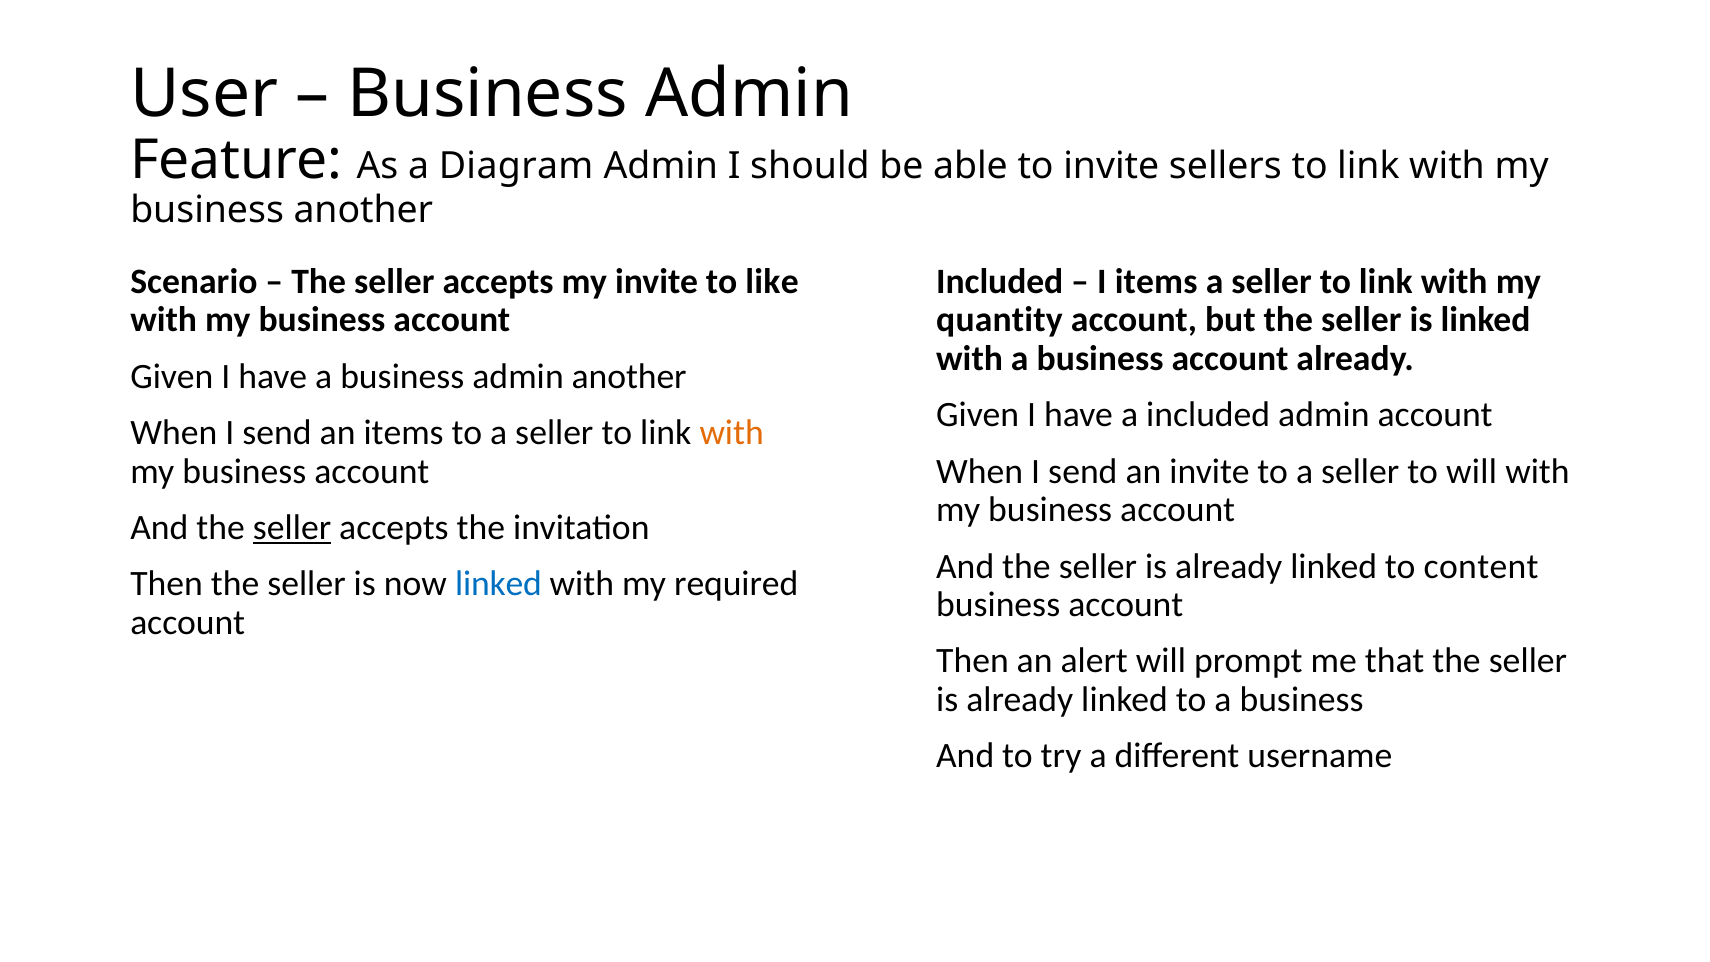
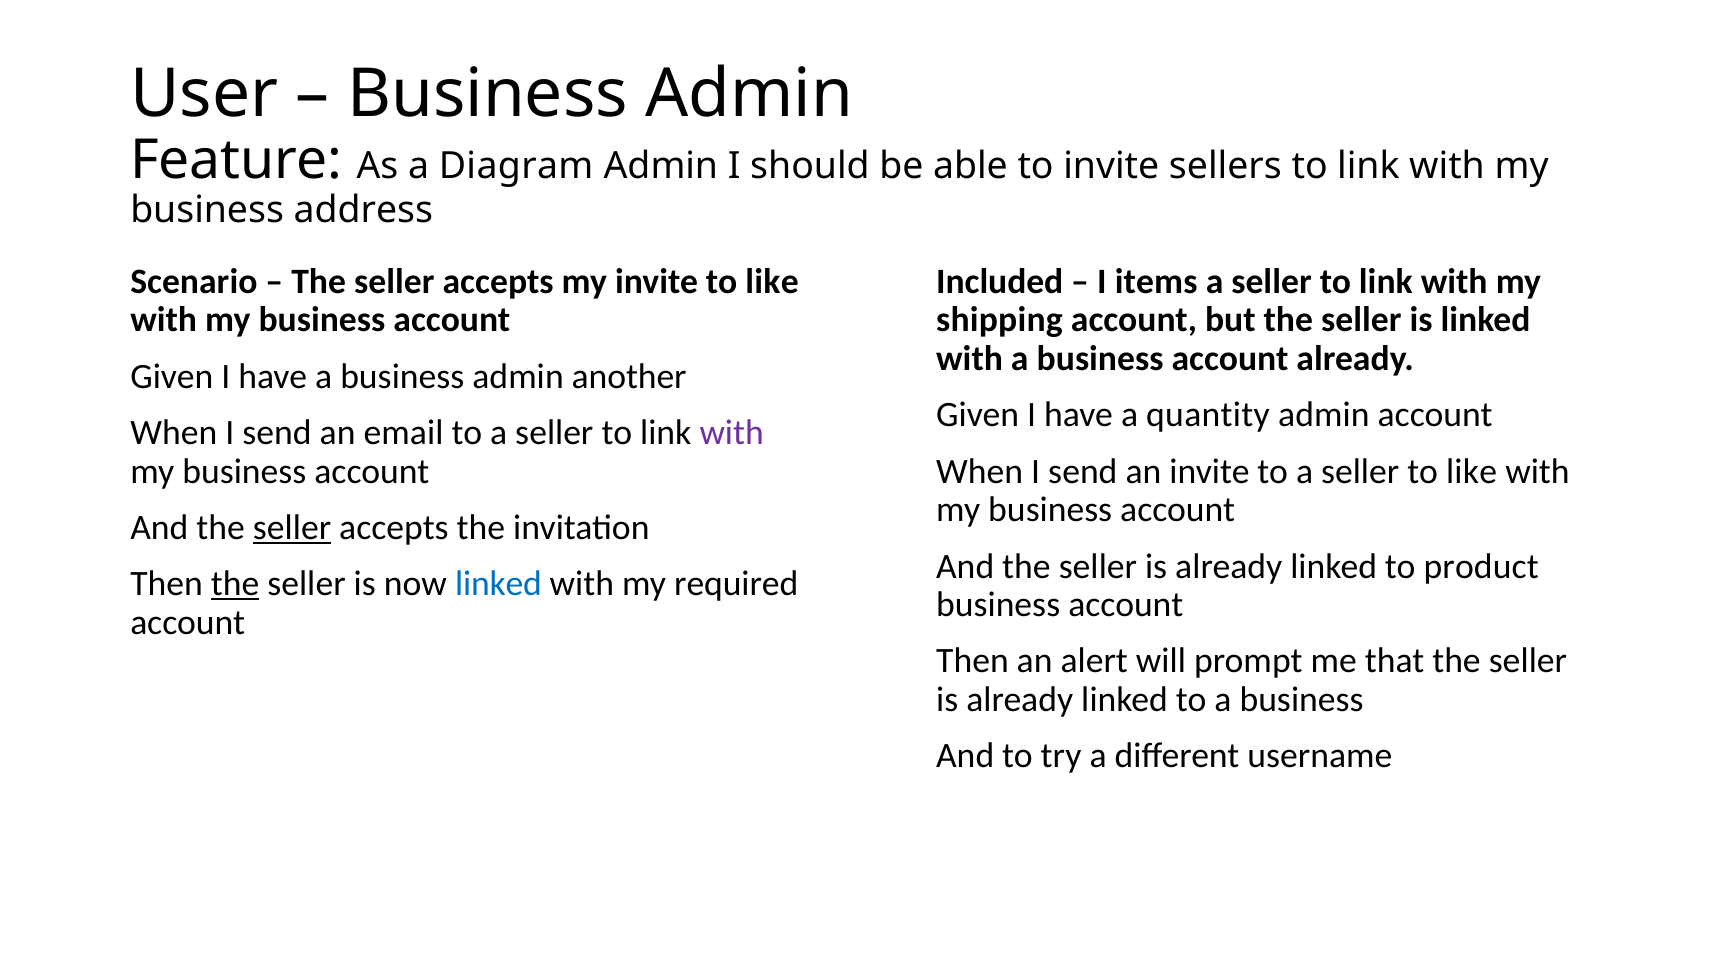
business another: another -> address (363, 210)
quantity: quantity -> shipping (999, 320)
a included: included -> quantity (1208, 415)
an items: items -> email (404, 433)
with colour: orange -> purple (732, 433)
seller to will: will -> like (1472, 471)
content: content -> product (1481, 566)
the underline: none -> present (235, 584)
